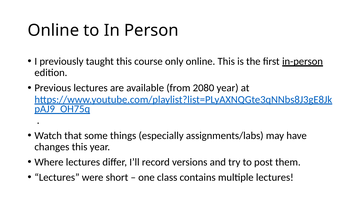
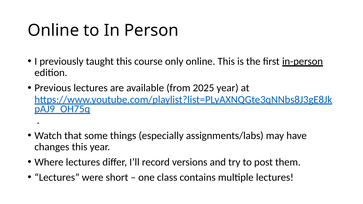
2080: 2080 -> 2025 (203, 88)
